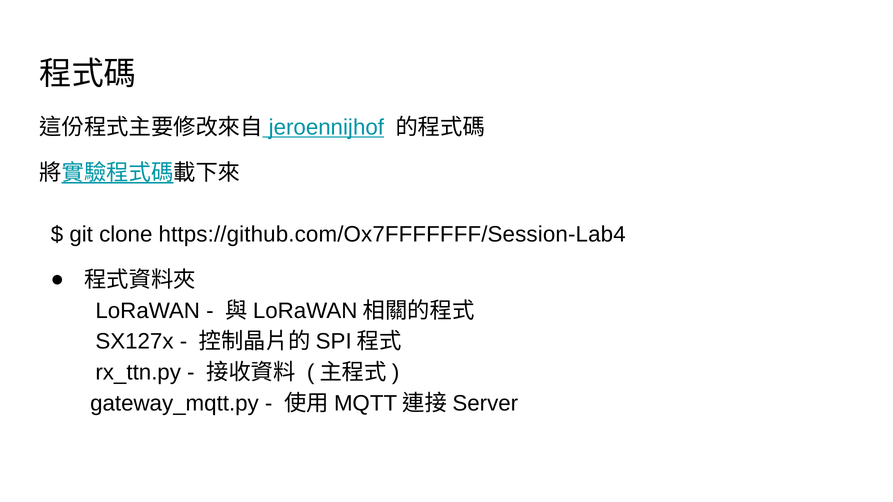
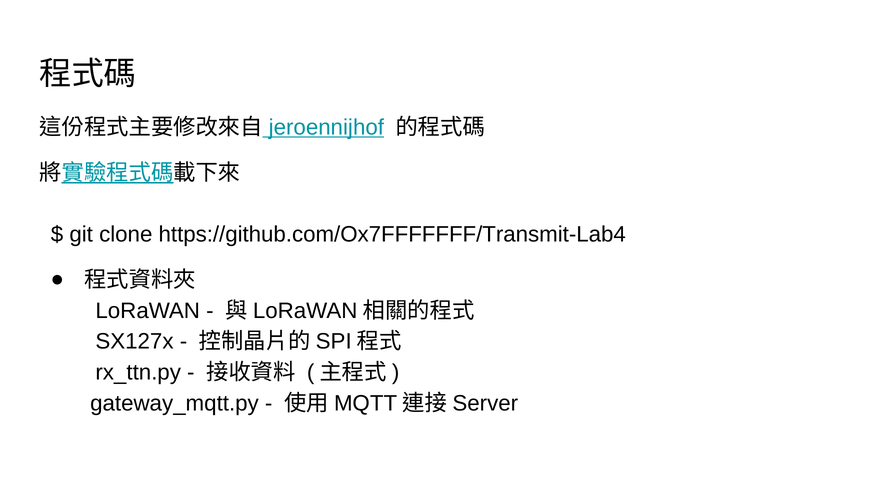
https://github.com/Ox7FFFFFFF/Session-Lab4: https://github.com/Ox7FFFFFFF/Session-Lab4 -> https://github.com/Ox7FFFFFFF/Transmit-Lab4 (392, 235)
